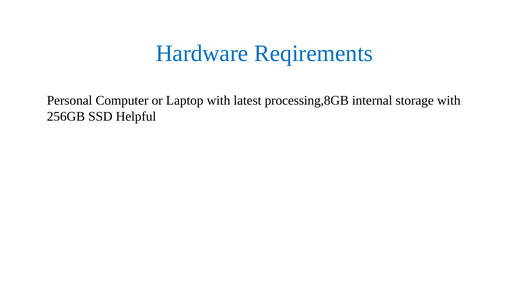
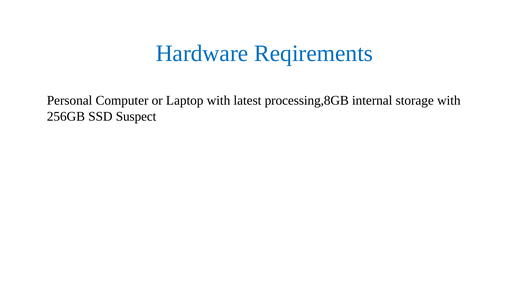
Helpful: Helpful -> Suspect (136, 116)
